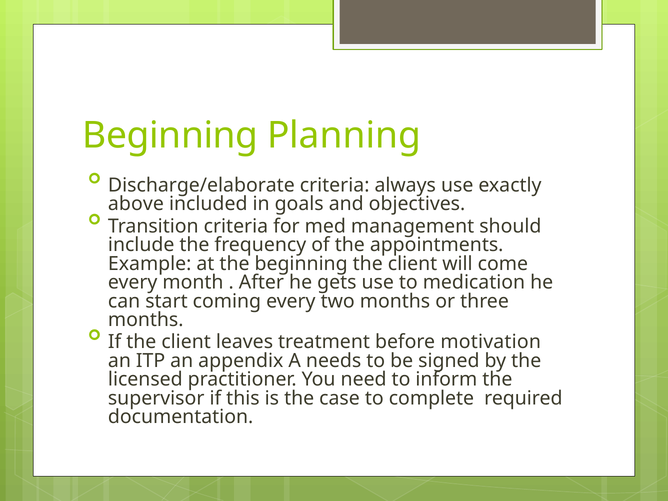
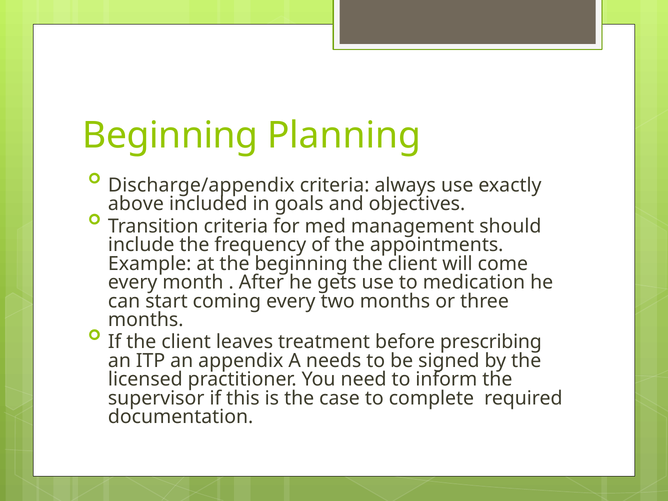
Discharge/elaborate: Discharge/elaborate -> Discharge/appendix (201, 185)
motivation: motivation -> prescribing (491, 342)
